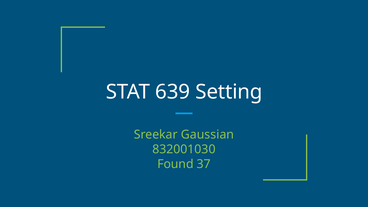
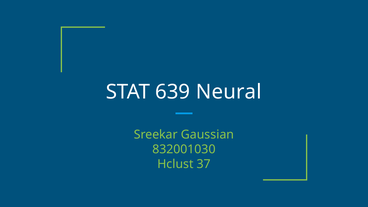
Setting: Setting -> Neural (229, 92)
Found: Found -> Hclust (175, 164)
